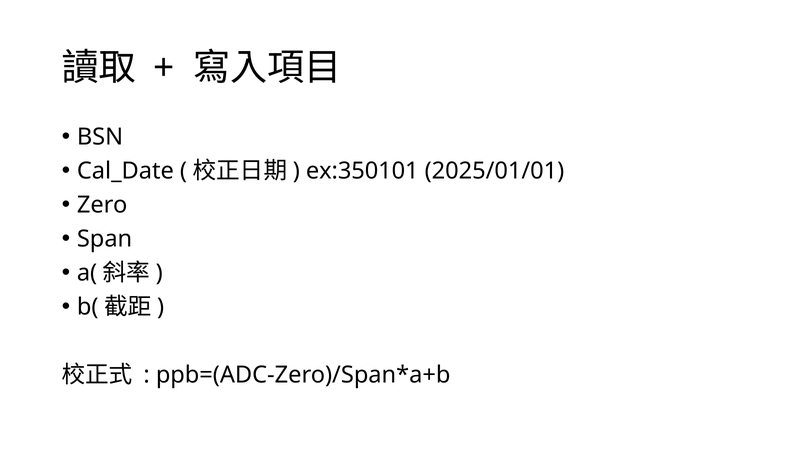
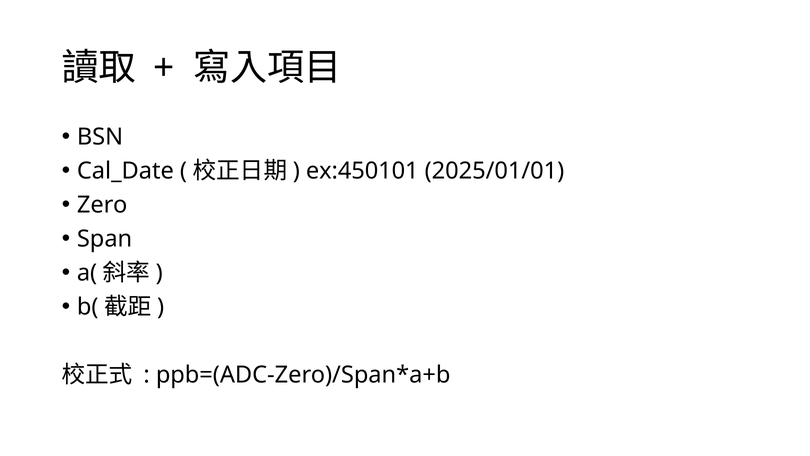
ex:350101: ex:350101 -> ex:450101 (362, 171)
